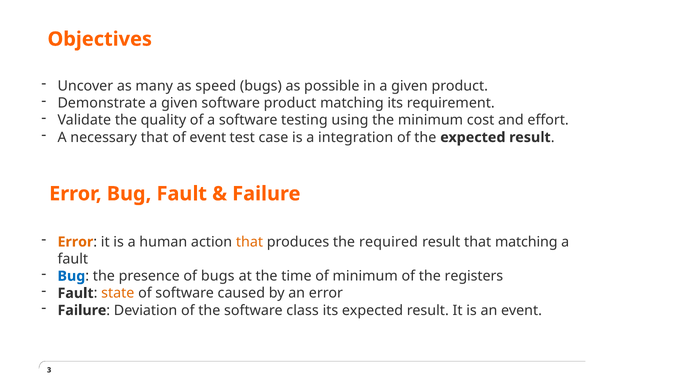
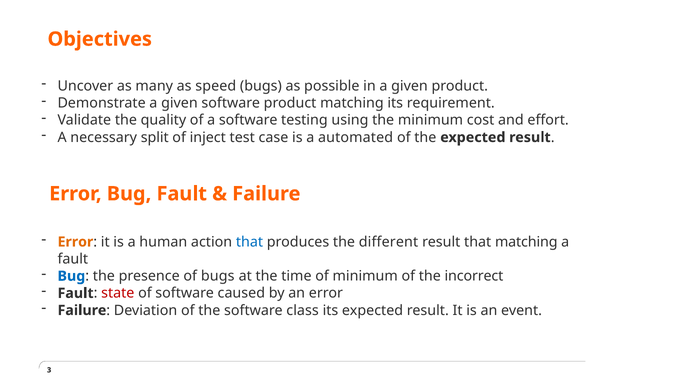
necessary that: that -> split (155, 137)
of event: event -> inject (208, 137)
integration: integration -> automated (356, 137)
that colour: orange -> blue (250, 242)
required: required -> different (389, 242)
registers: registers -> incorrect (474, 276)
state colour: orange -> red (118, 293)
